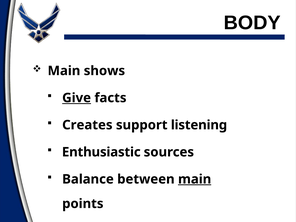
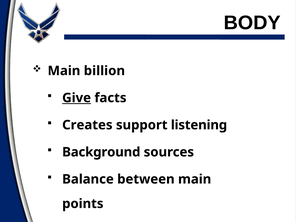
shows: shows -> billion (104, 71)
Enthusiastic: Enthusiastic -> Background (101, 152)
main underline: present -> none (195, 179)
